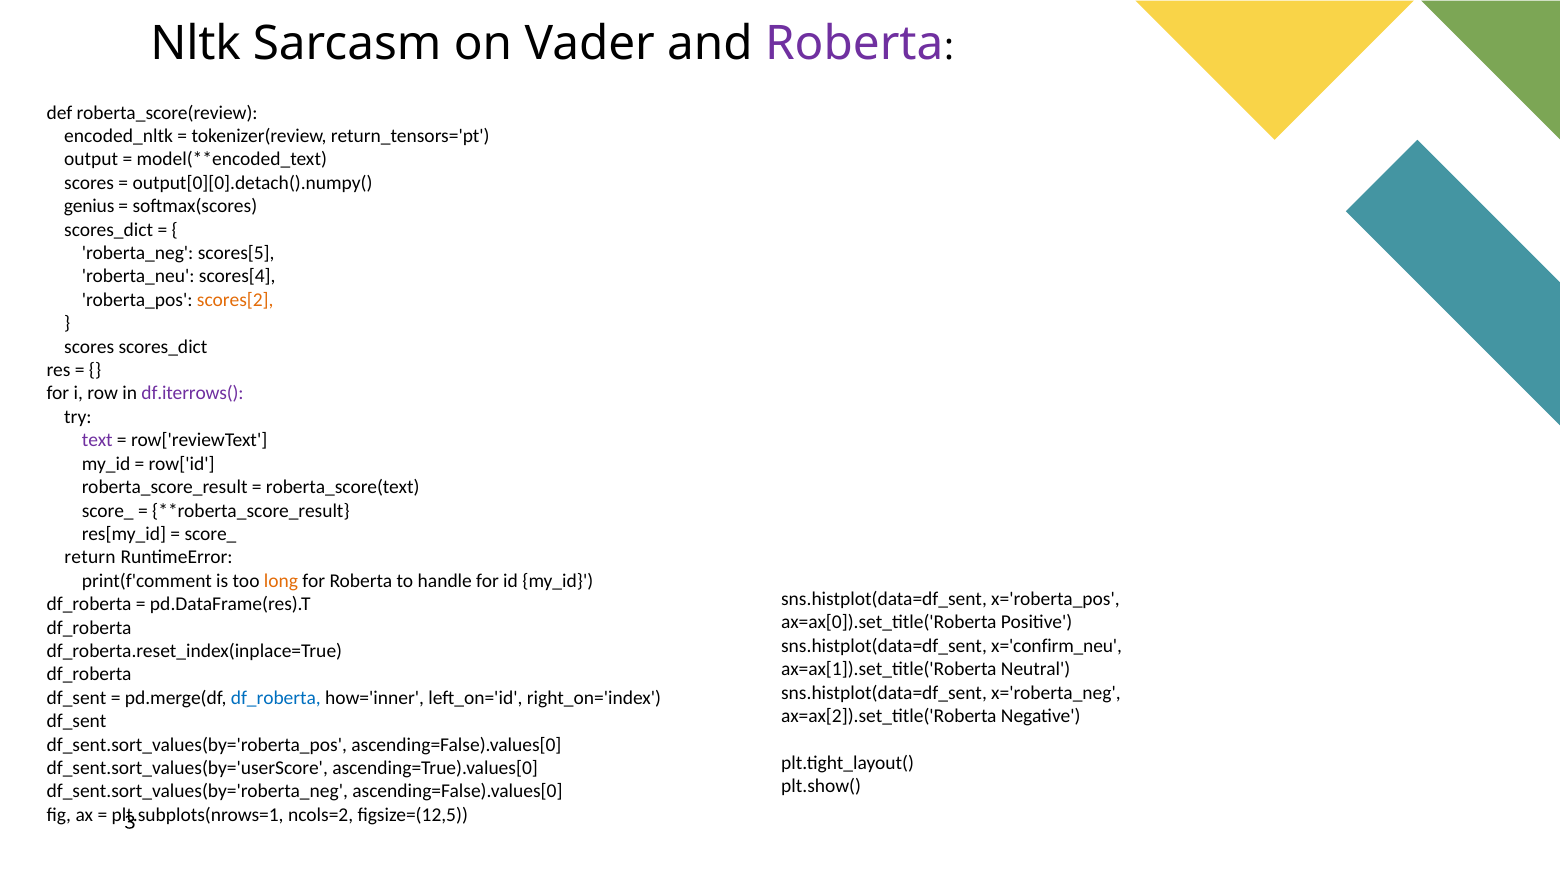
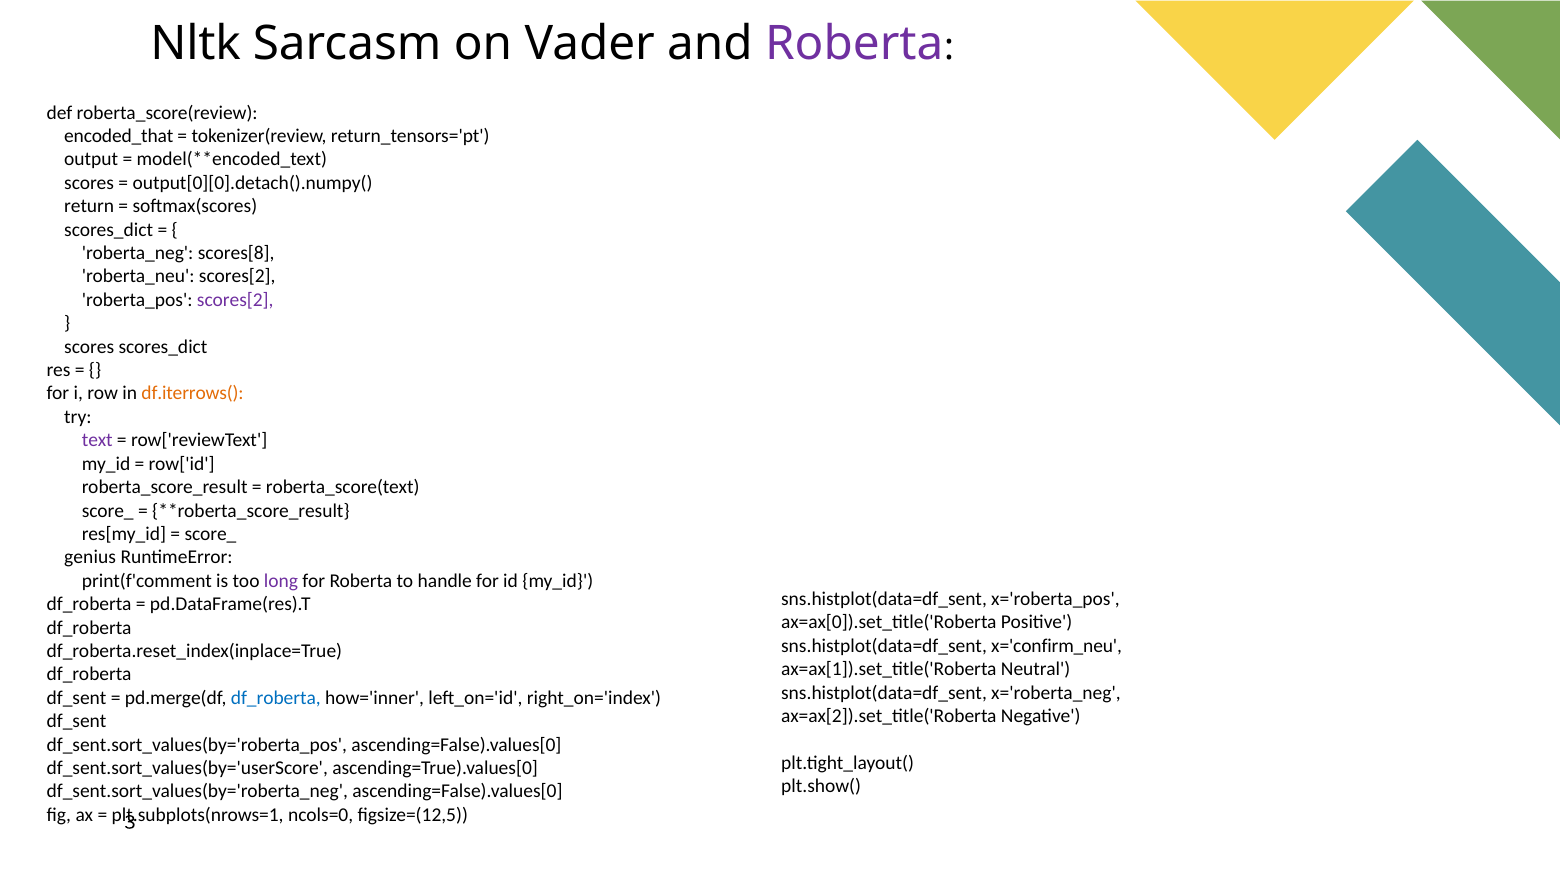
encoded_nltk: encoded_nltk -> encoded_that (119, 136)
genius: genius -> return (89, 206)
scores[5: scores[5 -> scores[8 (236, 253)
roberta_neu scores[4: scores[4 -> scores[2 (237, 276)
scores[2 colour: orange -> purple (235, 300)
df.iterrows( colour: purple -> orange (193, 393)
return: return -> genius (90, 557)
long colour: orange -> purple (281, 580)
ncols=2: ncols=2 -> ncols=0 (321, 814)
